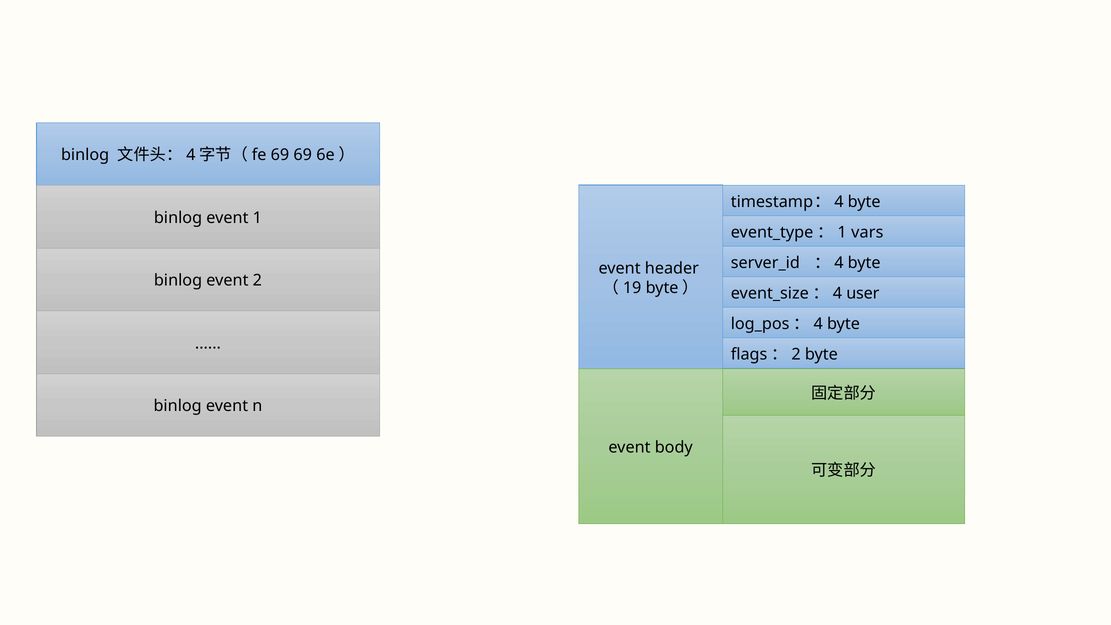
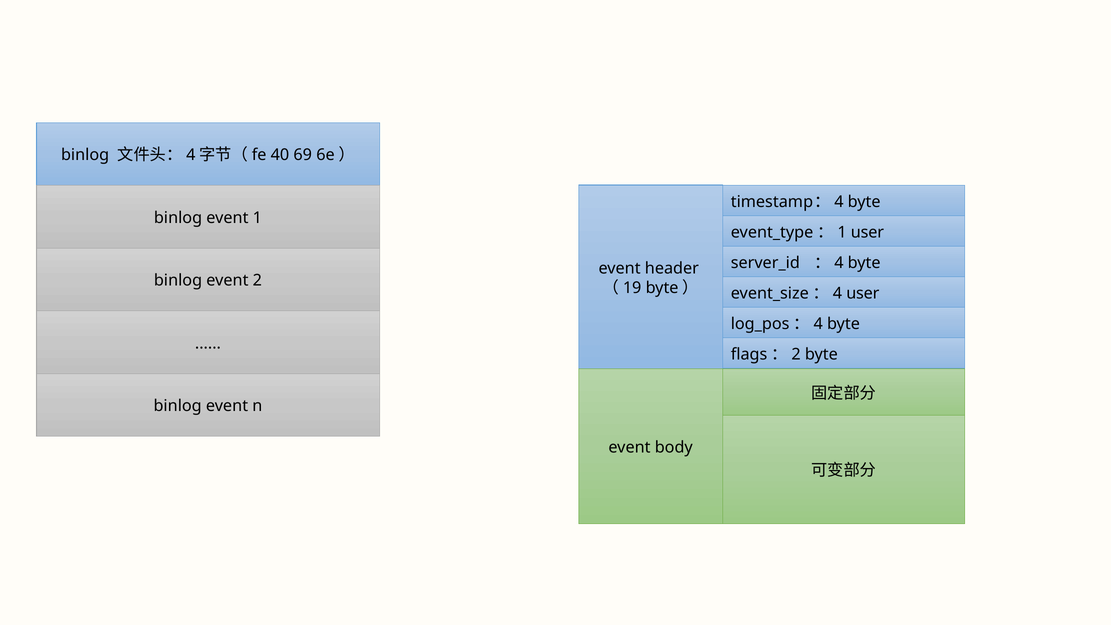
69: 69 -> 40 (280, 155)
event_type：1 vars: vars -> user (867, 232)
